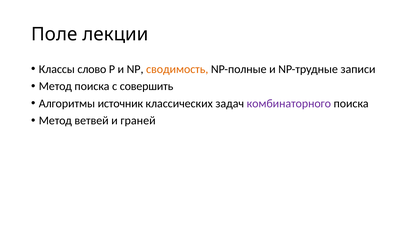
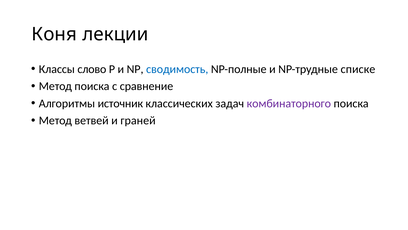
Поле: Поле -> Коня (54, 34)
сводимость colour: orange -> blue (177, 69)
записи: записи -> списке (358, 69)
совершить: совершить -> сравнение (146, 86)
